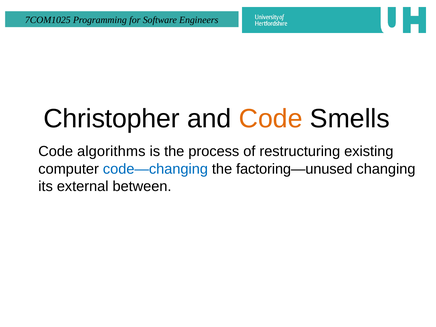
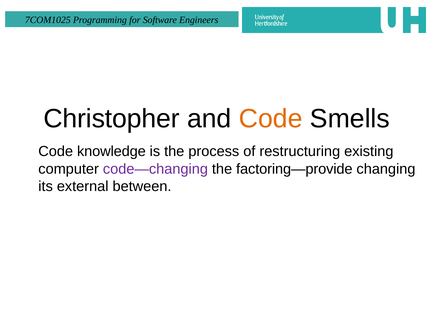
algorithms: algorithms -> knowledge (111, 152)
code—changing colour: blue -> purple (155, 169)
factoring—unused: factoring—unused -> factoring—provide (294, 169)
